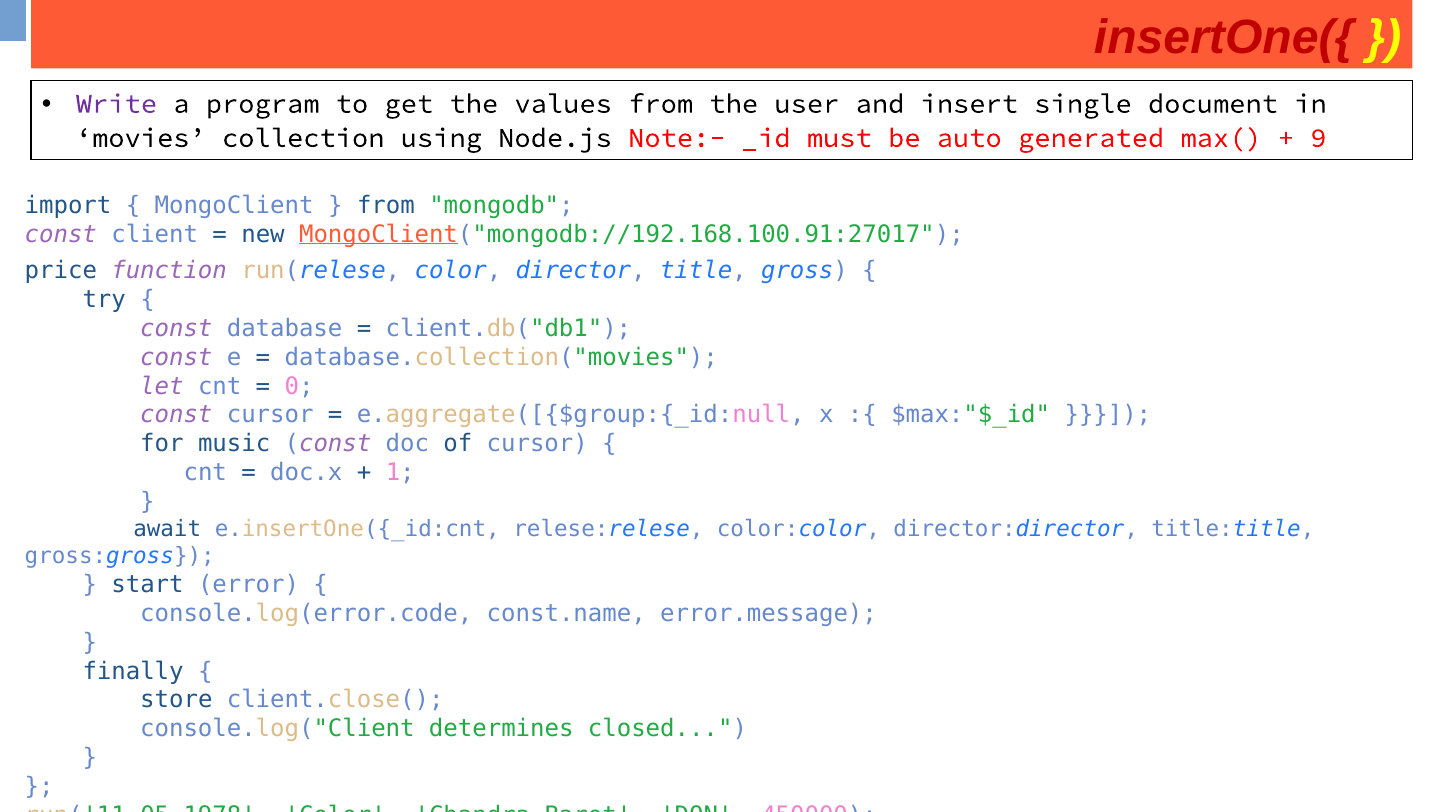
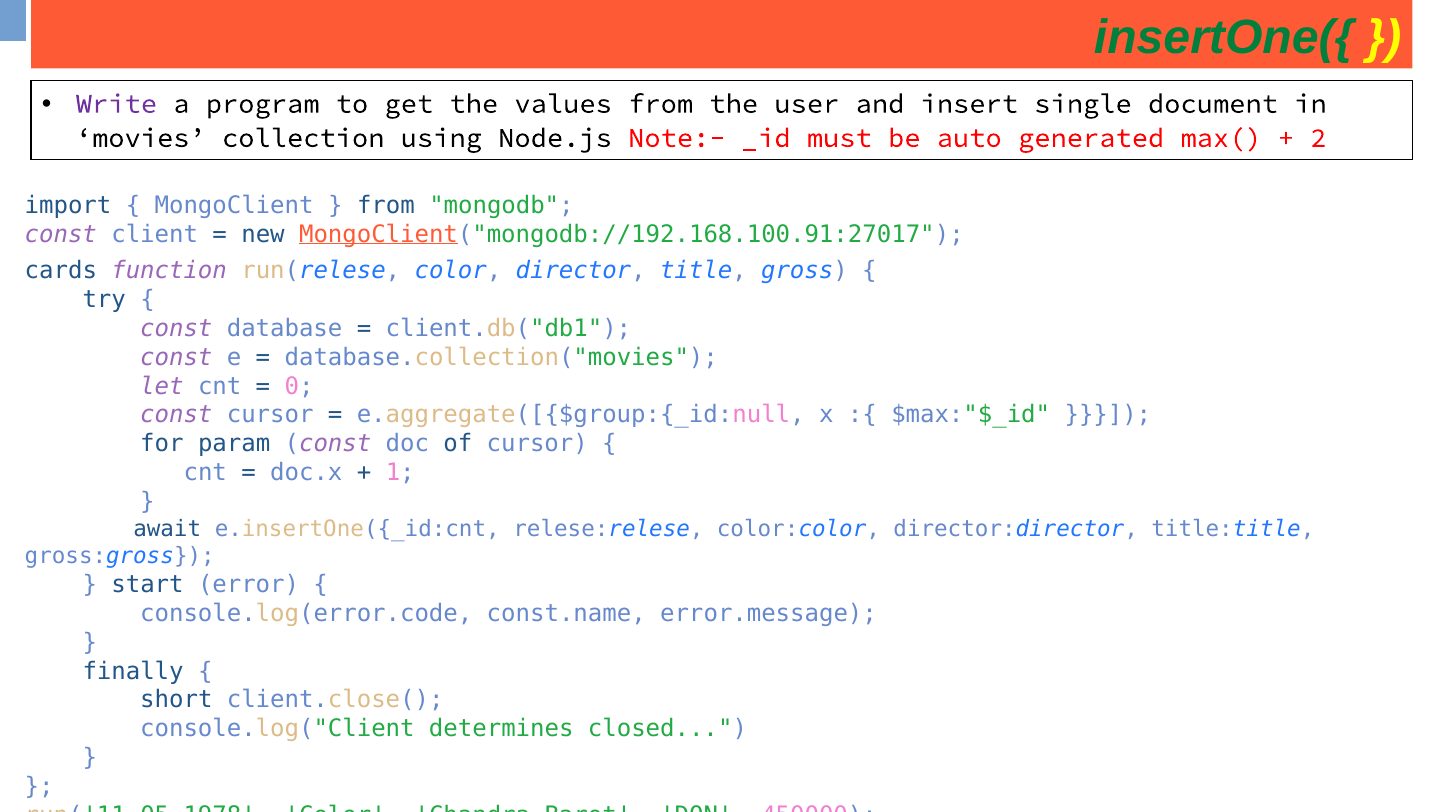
insertOne({ colour: red -> green (1224, 38)
9: 9 -> 2 (1319, 138)
price: price -> cards (61, 271)
music: music -> param (234, 444)
store: store -> short (176, 700)
